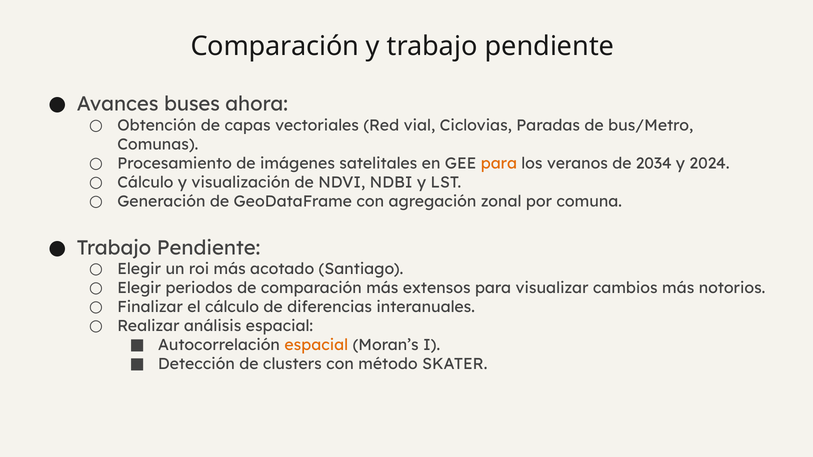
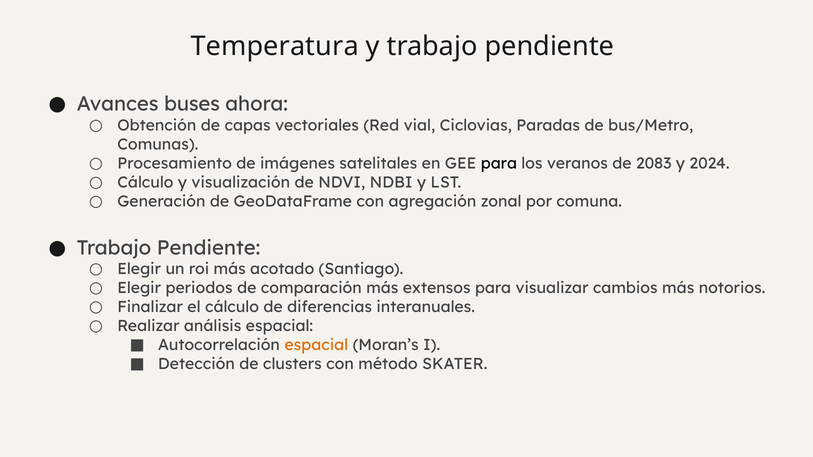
Comparación: Comparación -> Temperatura (275, 46)
para colour: orange -> black (499, 164)
2034: 2034 -> 2083 (654, 164)
